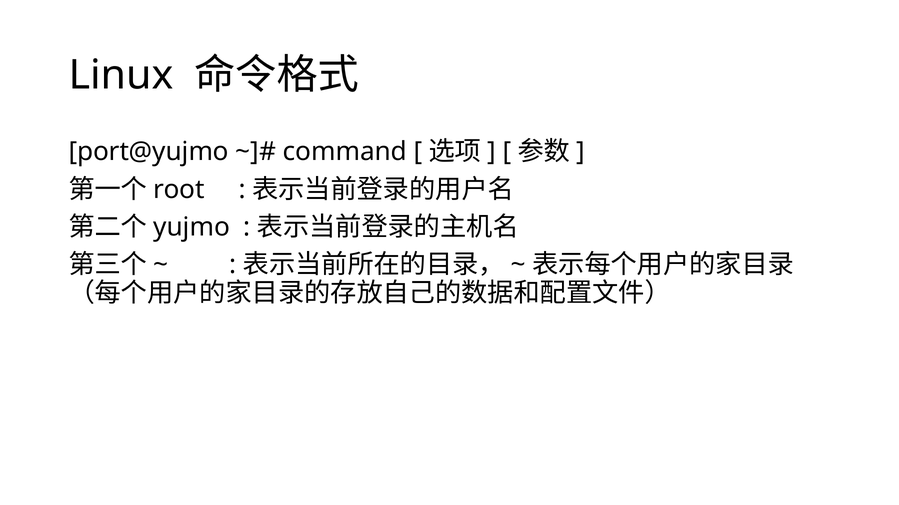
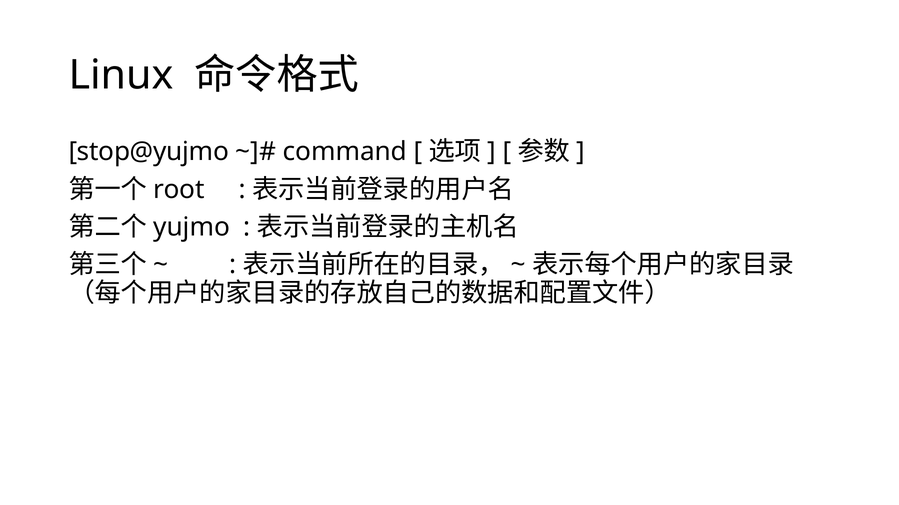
port@yujmo: port@yujmo -> stop@yujmo (149, 152)
